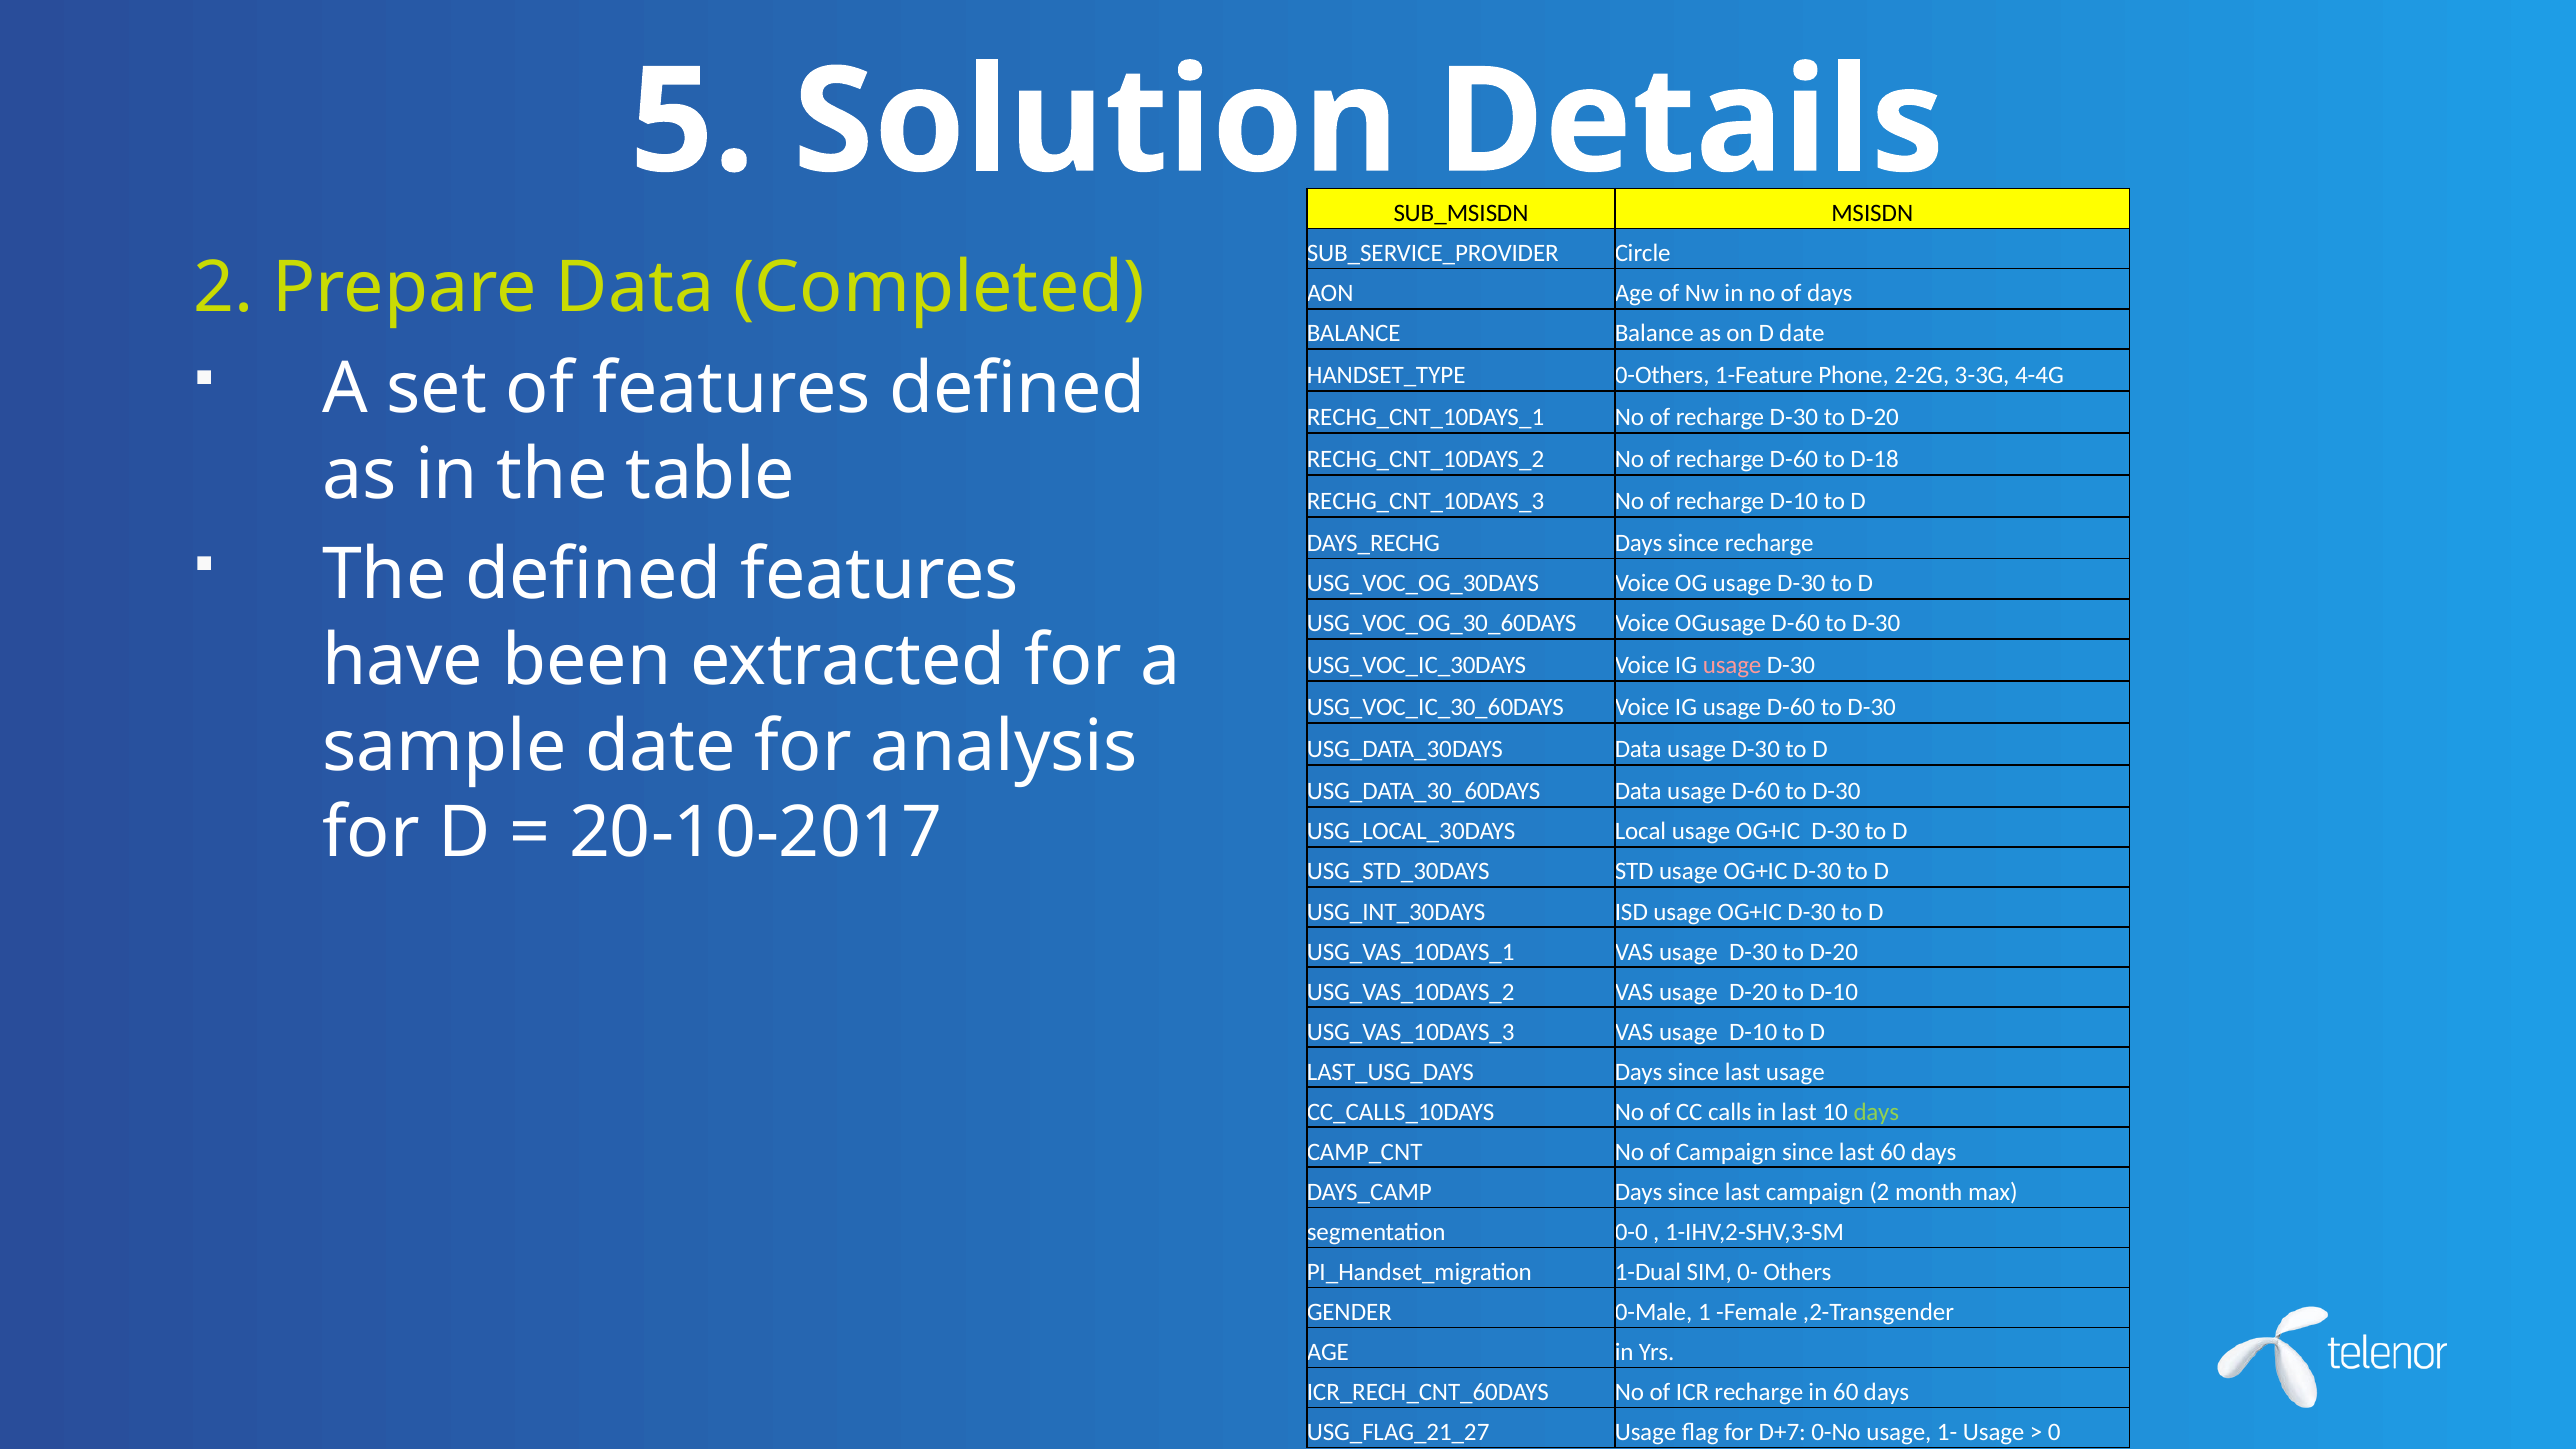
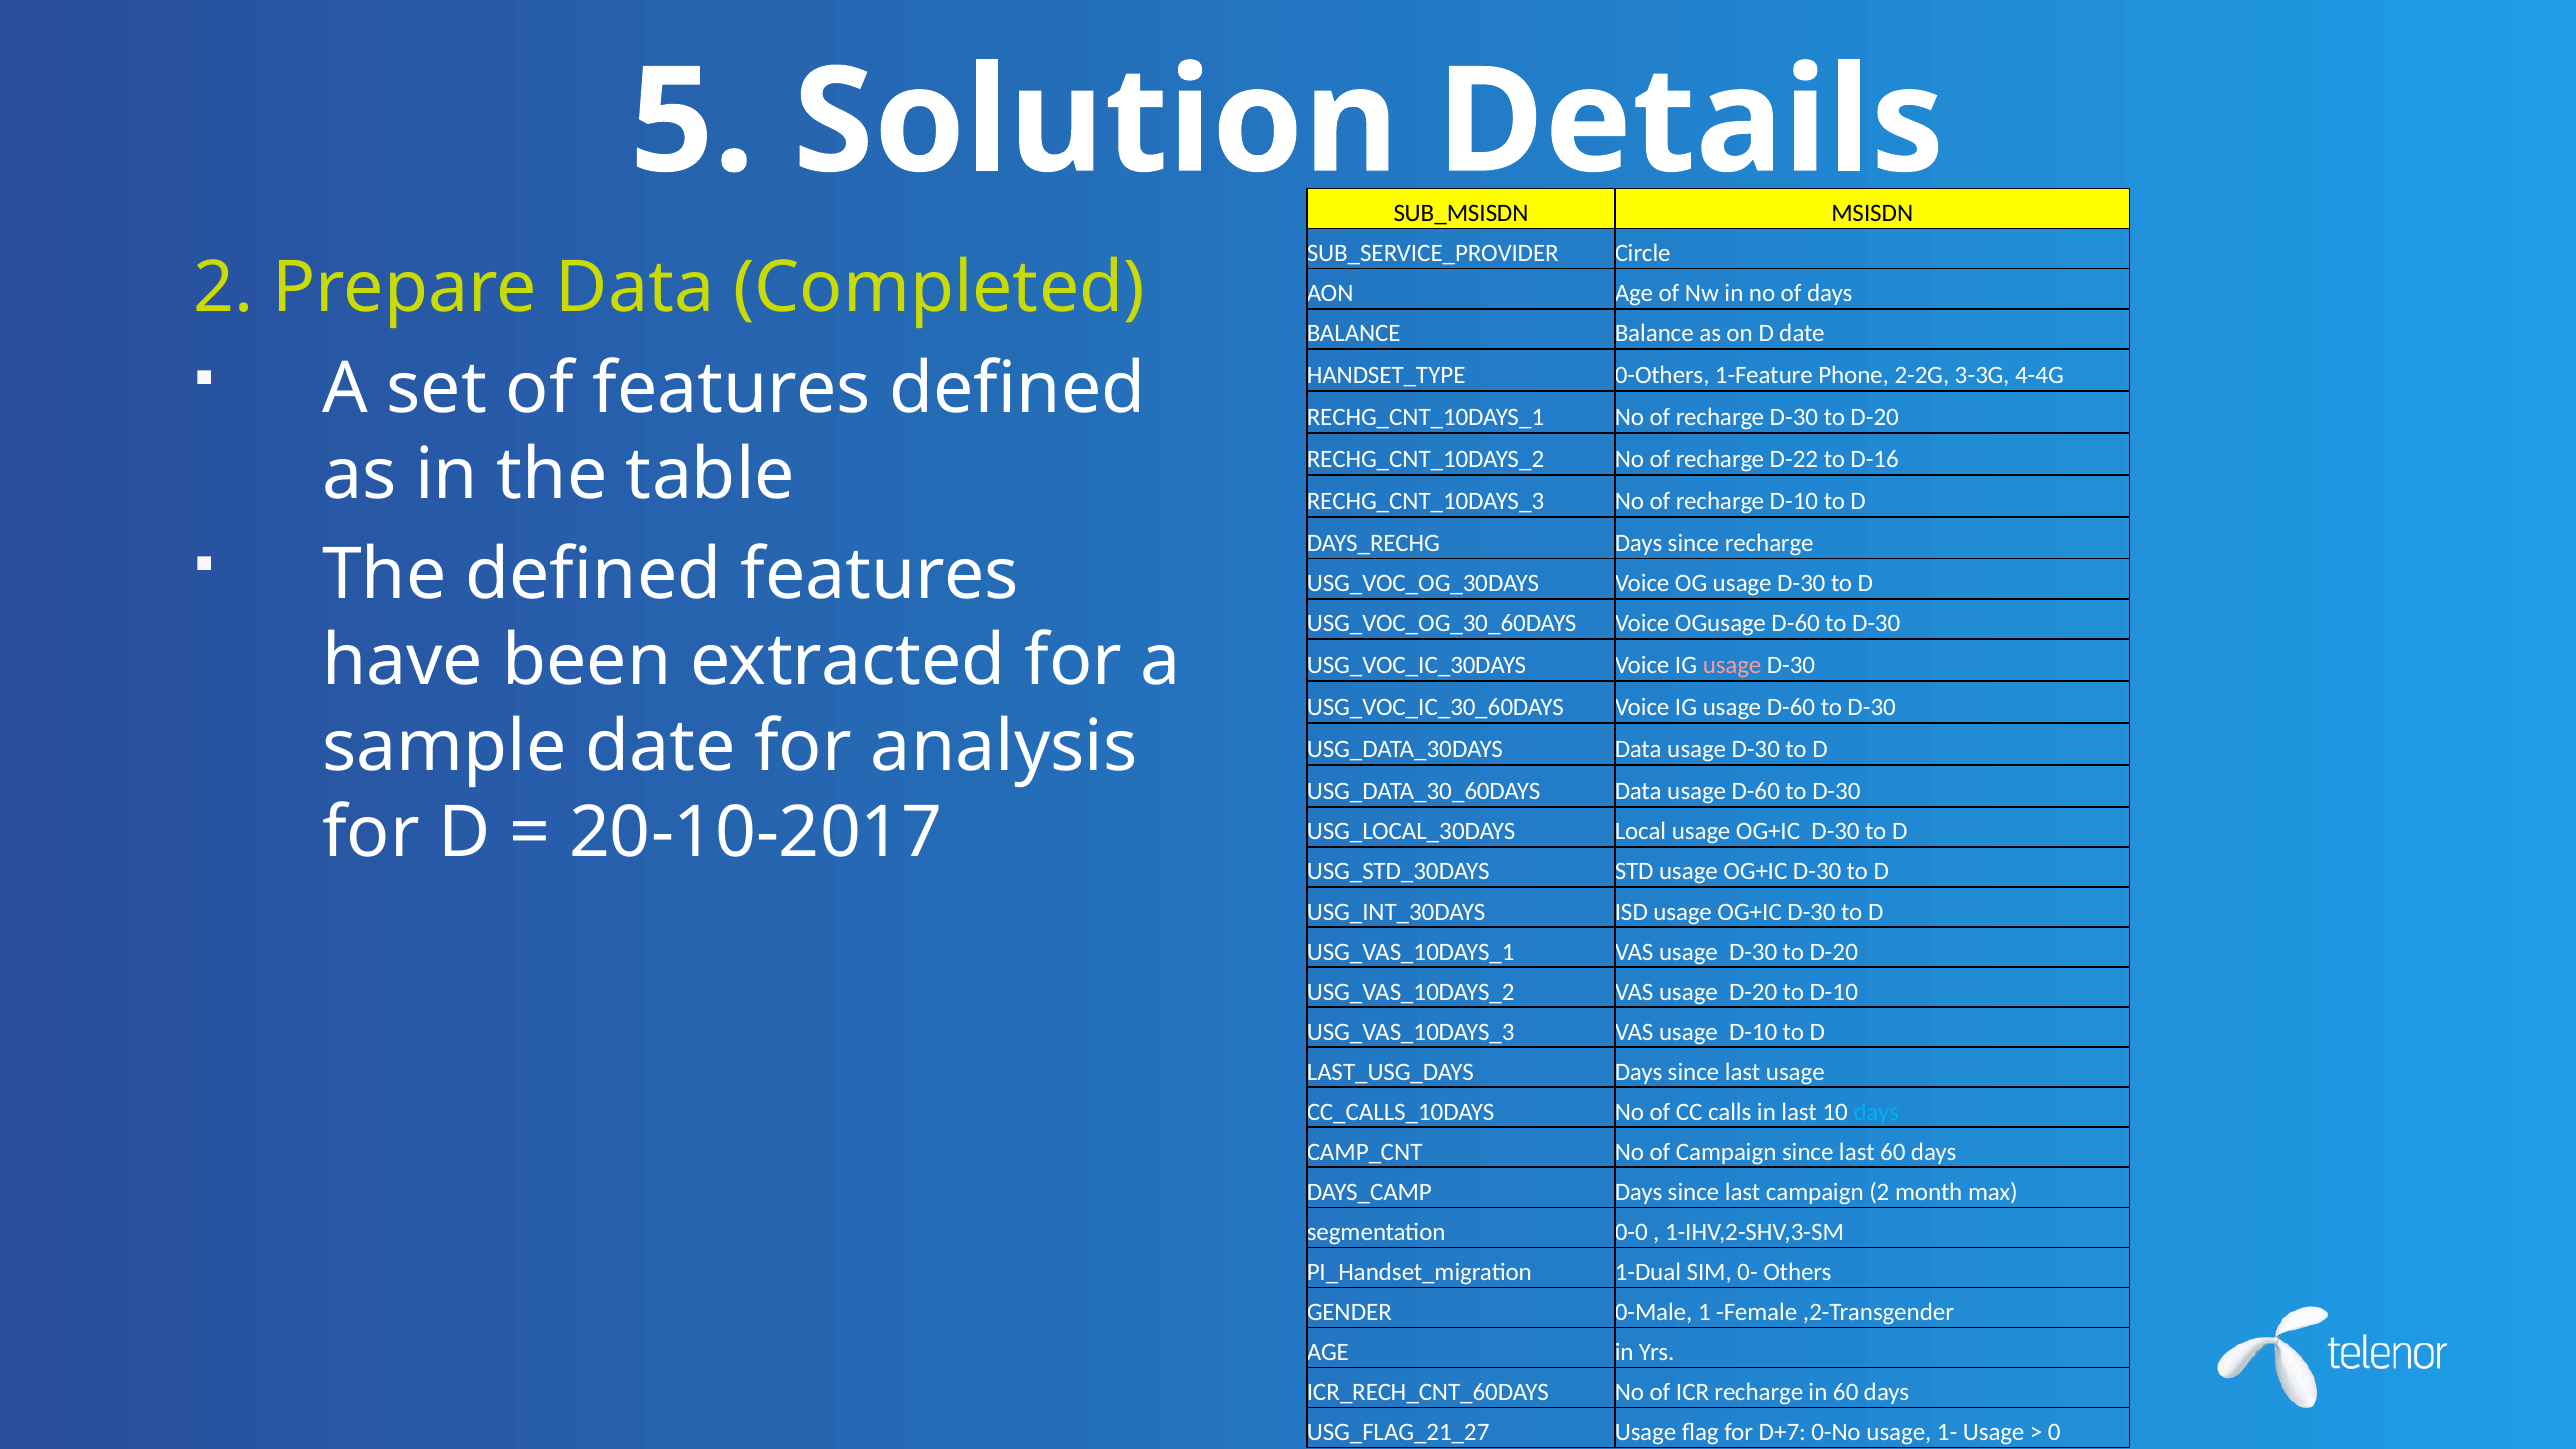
recharge D-60: D-60 -> D-22 (1794, 460)
D-18: D-18 -> D-16 (1875, 460)
days colour: light green -> light blue (1876, 1112)
